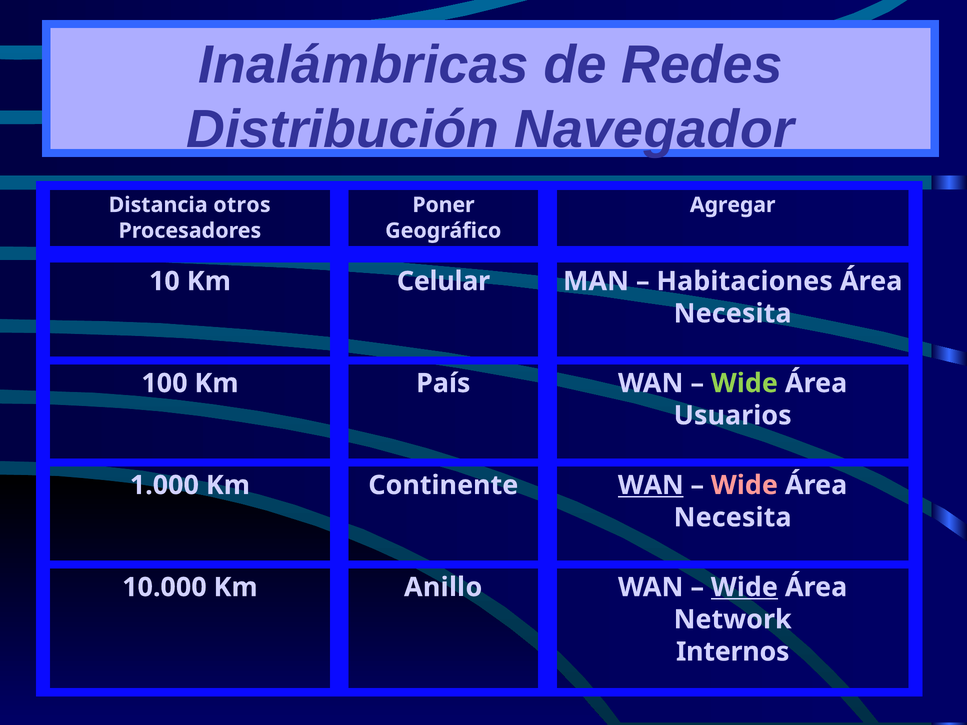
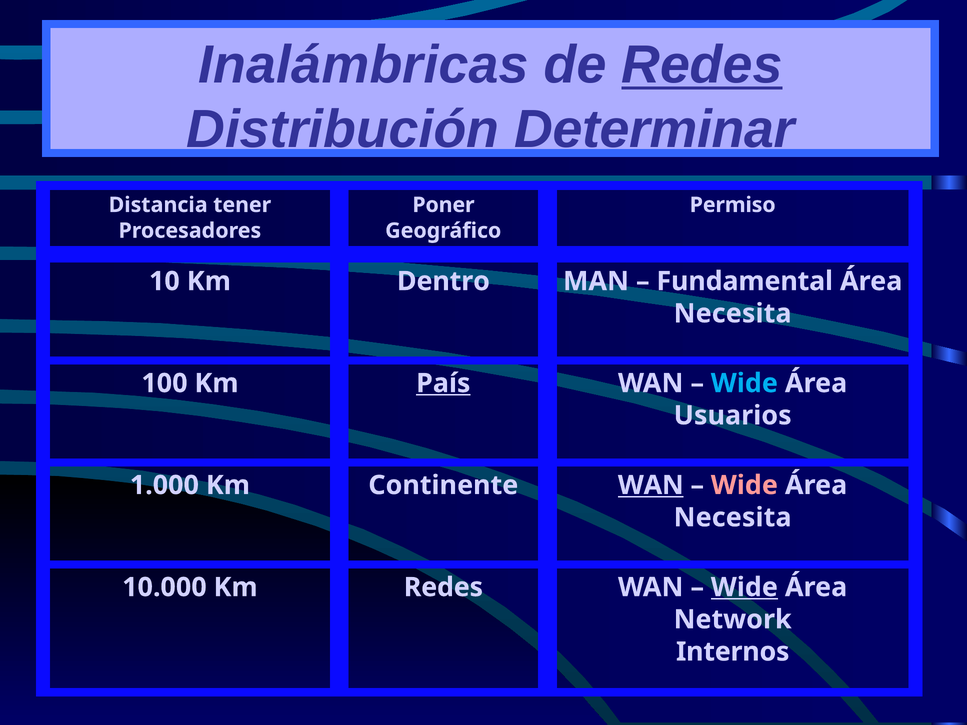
Redes underline: none -> present (702, 65)
Navegador: Navegador -> Determinar (654, 129)
otros: otros -> tener (242, 205)
Agregar: Agregar -> Permiso (733, 205)
Celular: Celular -> Dentro (443, 281)
Habitaciones: Habitaciones -> Fundamental (745, 281)
País underline: none -> present (443, 383)
Wide colour: light green -> light blue (744, 383)
Km Anillo: Anillo -> Redes (443, 587)
